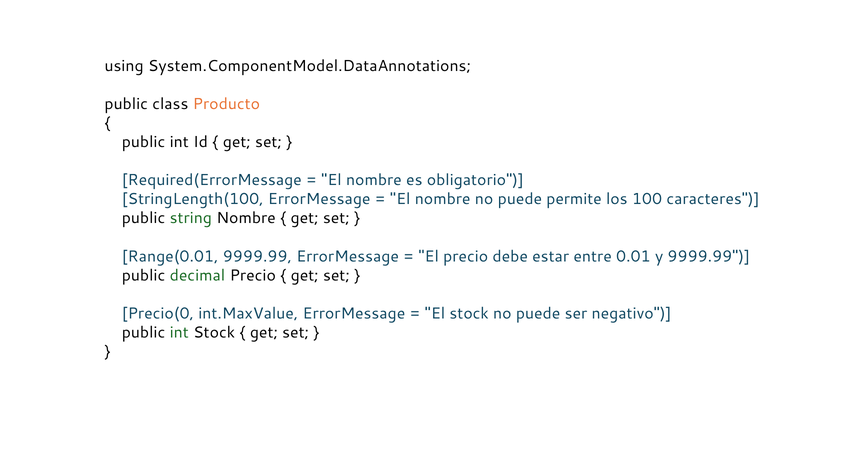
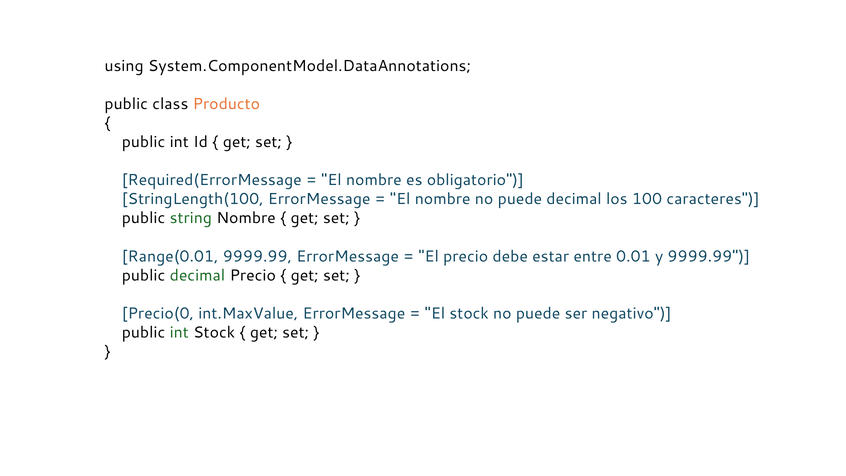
puede permite: permite -> decimal (574, 199)
